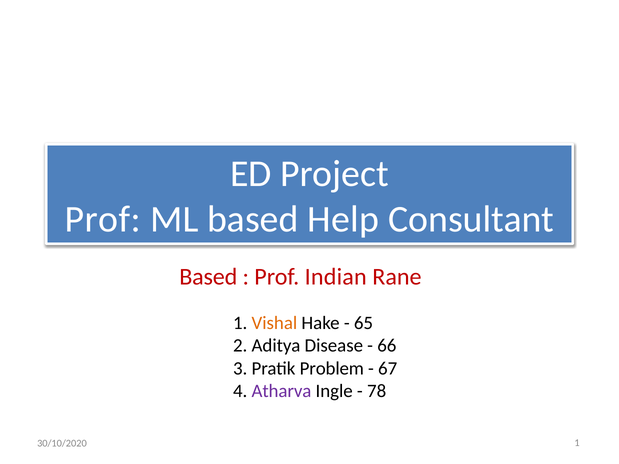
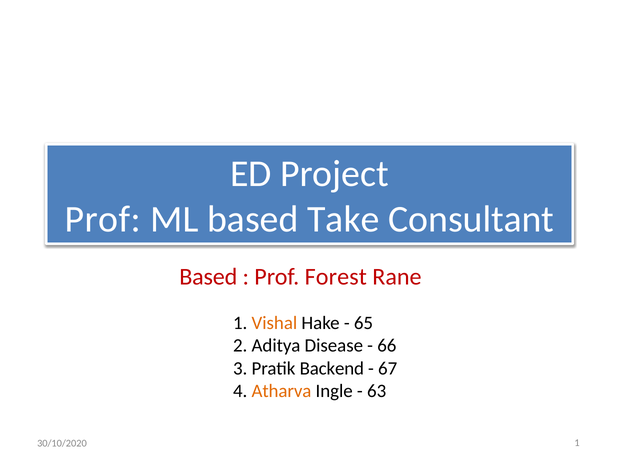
Help: Help -> Take (343, 219)
Indian: Indian -> Forest (336, 277)
Problem: Problem -> Backend (332, 369)
Atharva colour: purple -> orange (281, 391)
78: 78 -> 63 (377, 391)
